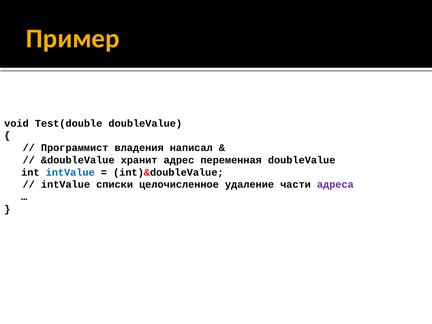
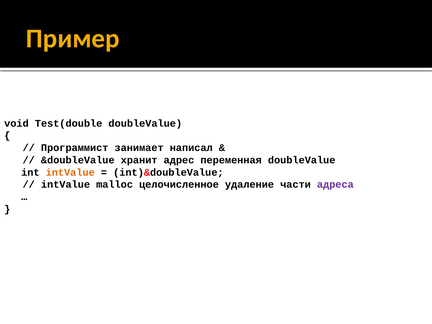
владения: владения -> занимает (139, 148)
intValue colour: blue -> orange (70, 172)
списки: списки -> malloc (115, 185)
